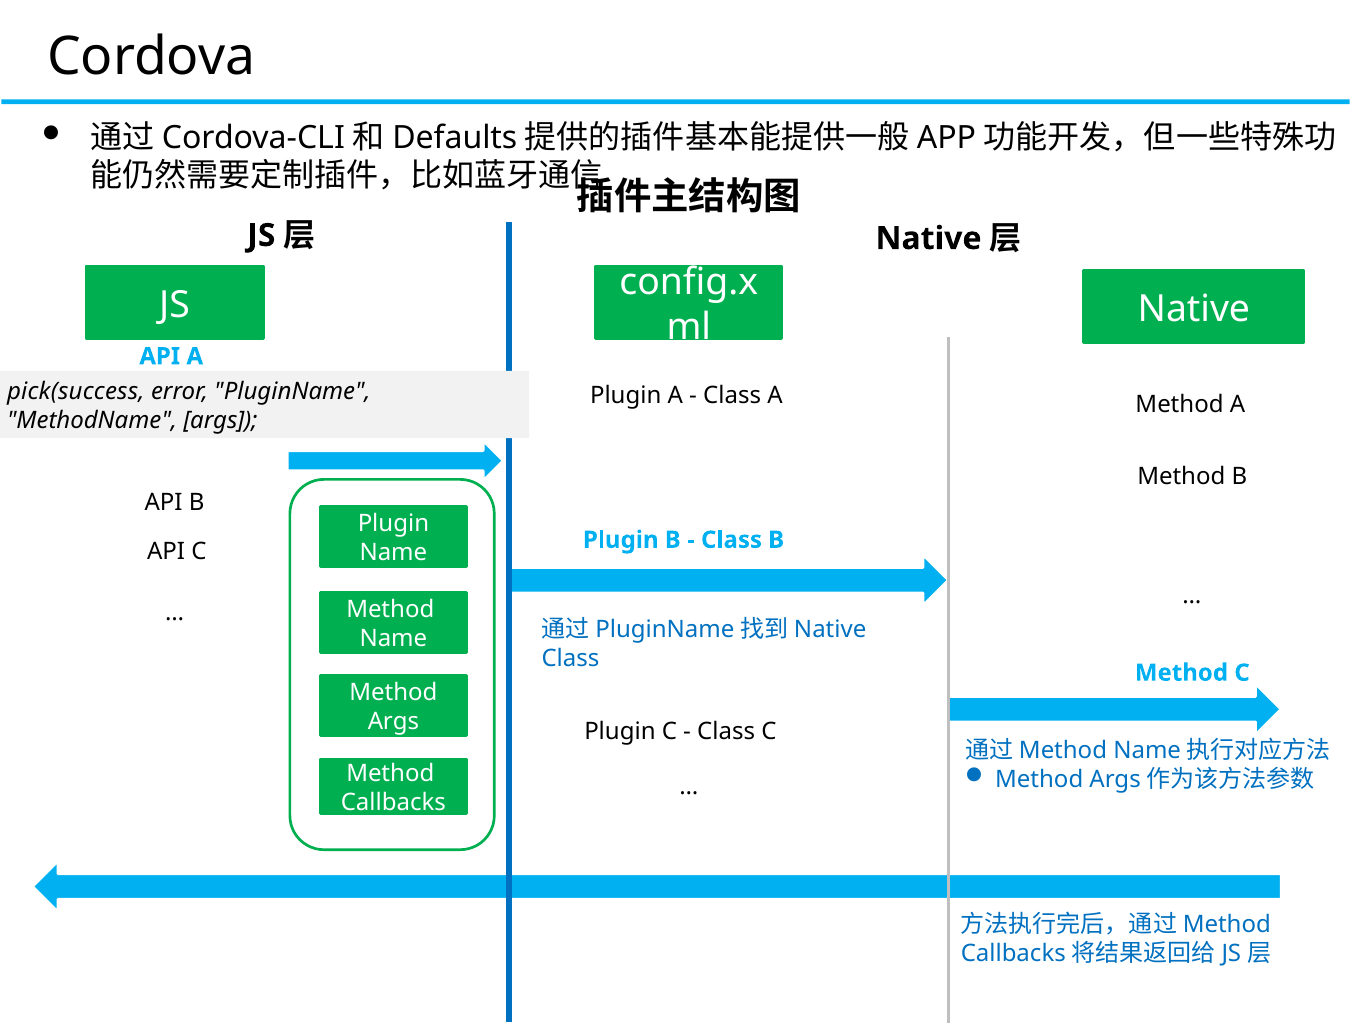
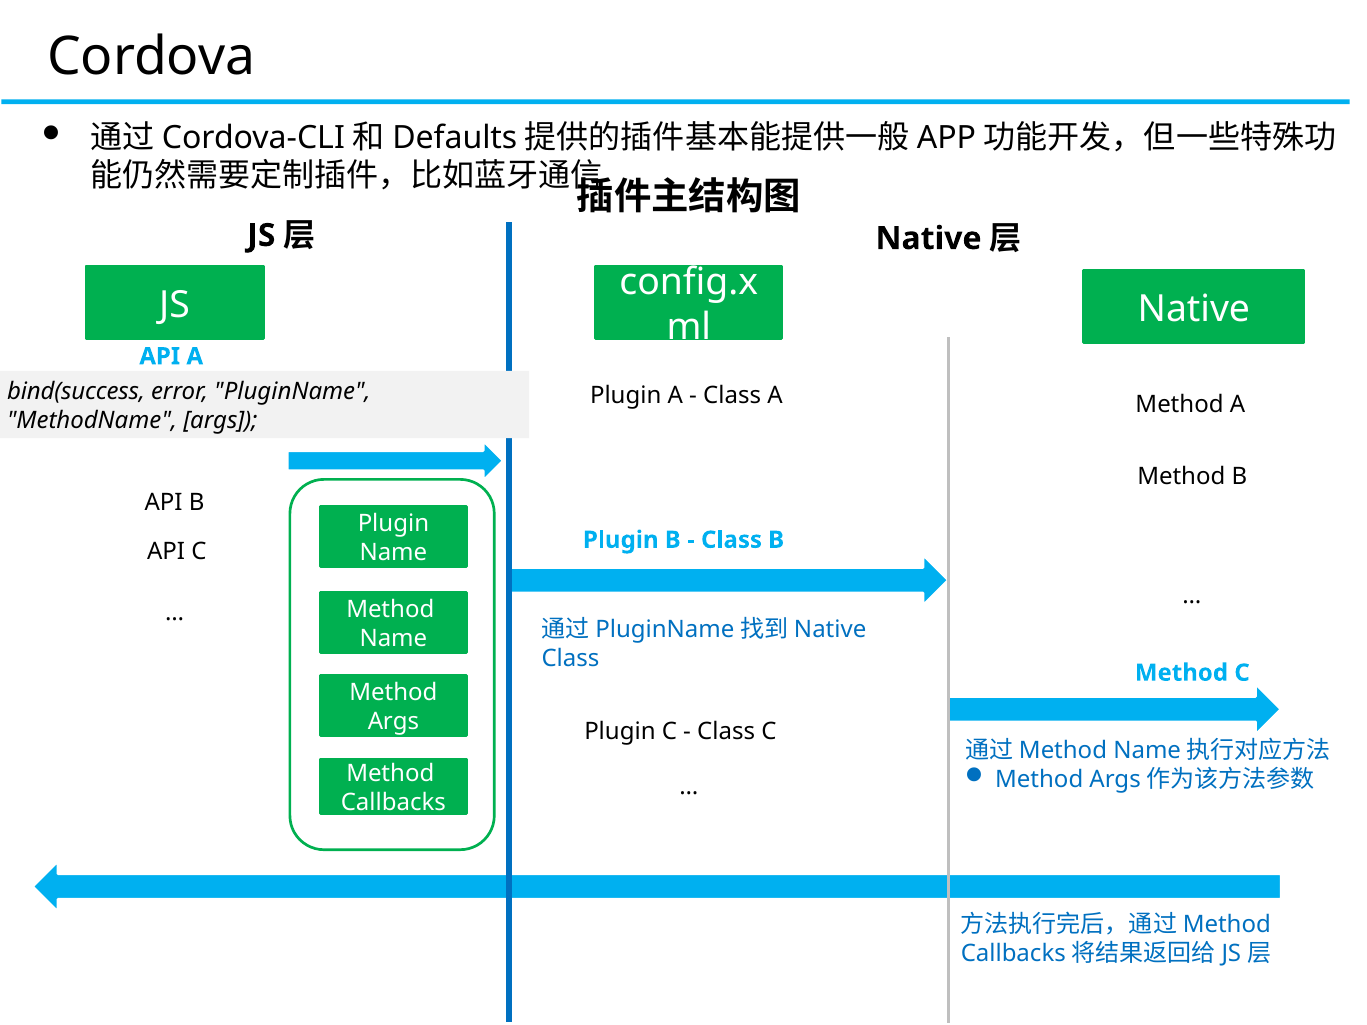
pick(success: pick(success -> bind(success (76, 392)
